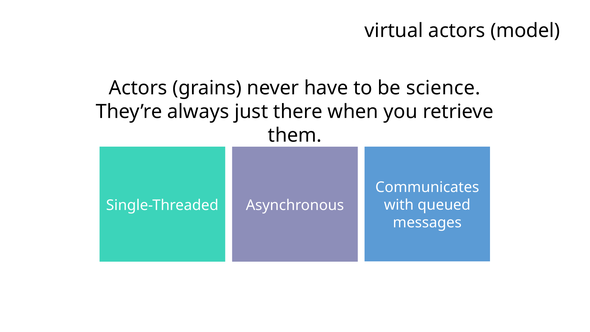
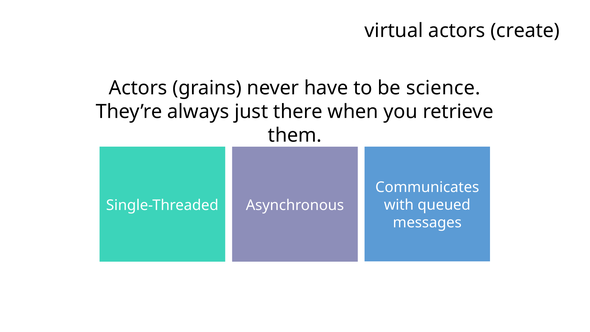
model: model -> create (525, 31)
